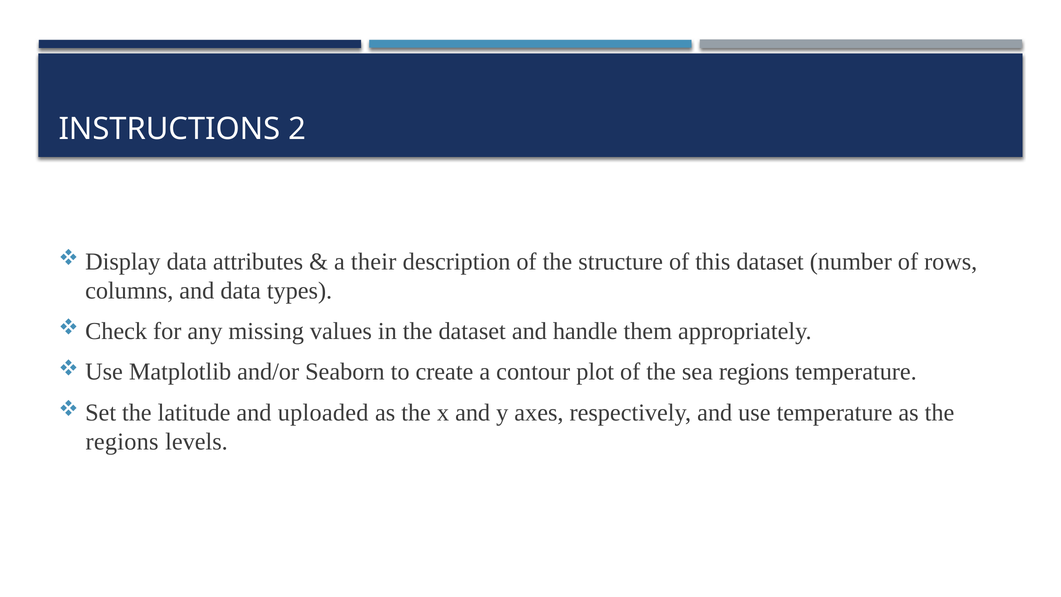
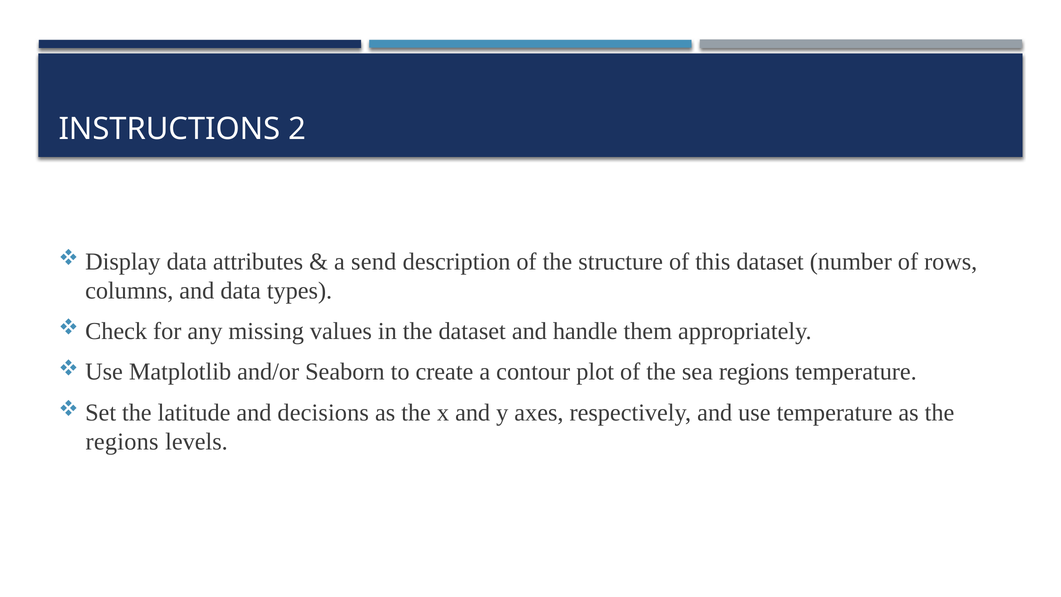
their: their -> send (374, 261)
uploaded: uploaded -> decisions (323, 412)
